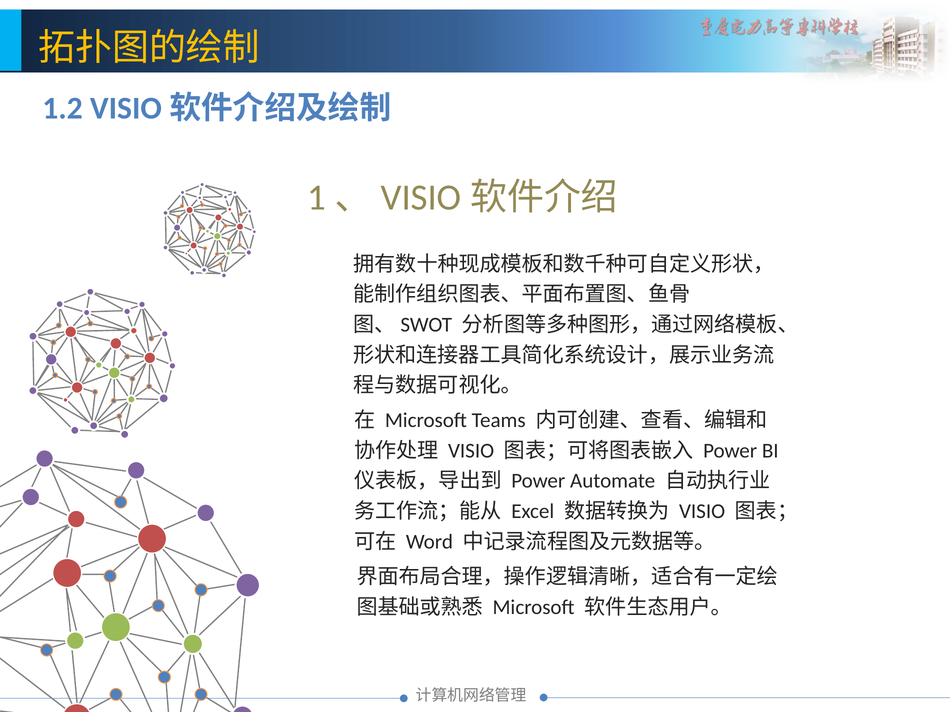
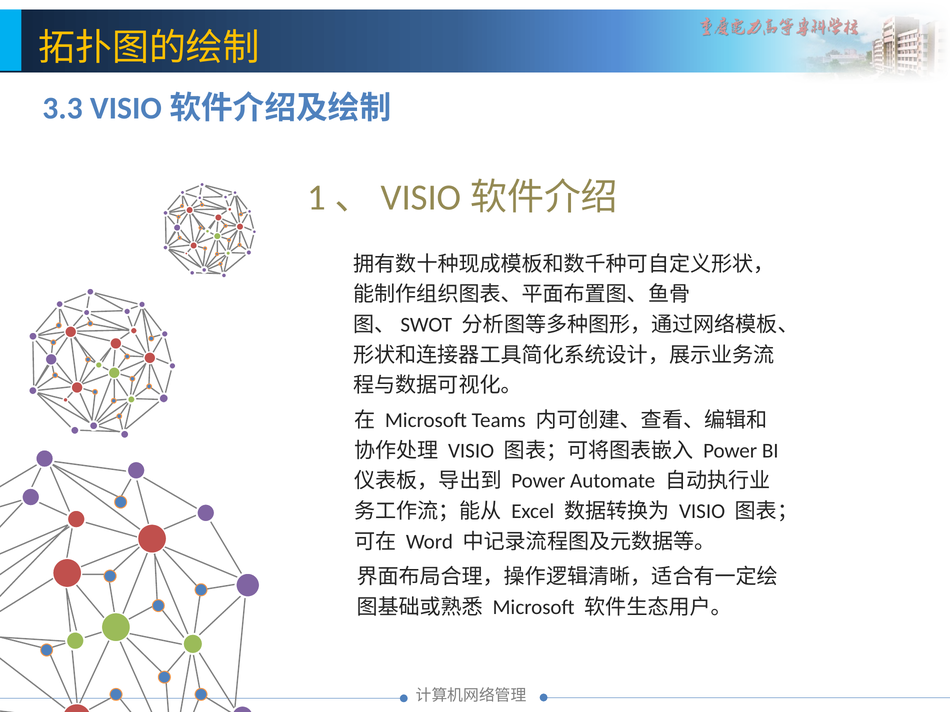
1.2: 1.2 -> 3.3 (63, 109)
